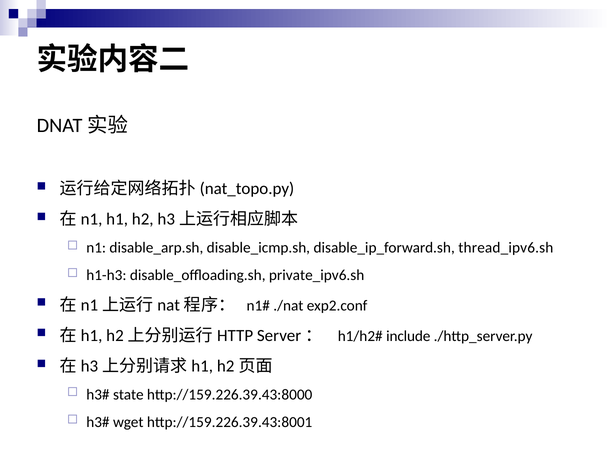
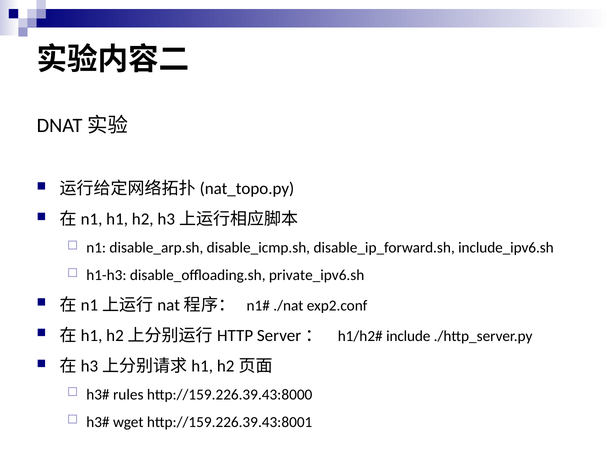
thread_ipv6.sh: thread_ipv6.sh -> include_ipv6.sh (506, 247)
state: state -> rules (128, 394)
